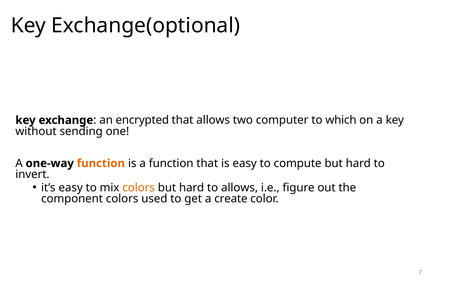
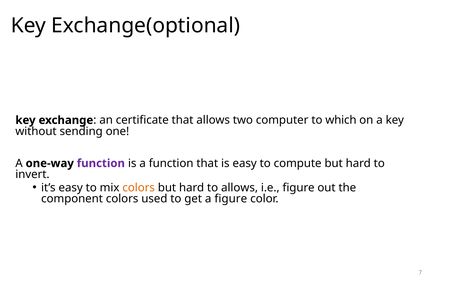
encrypted: encrypted -> certificate (142, 120)
function colour: orange -> purple (101, 163)
a create: create -> figure (231, 199)
